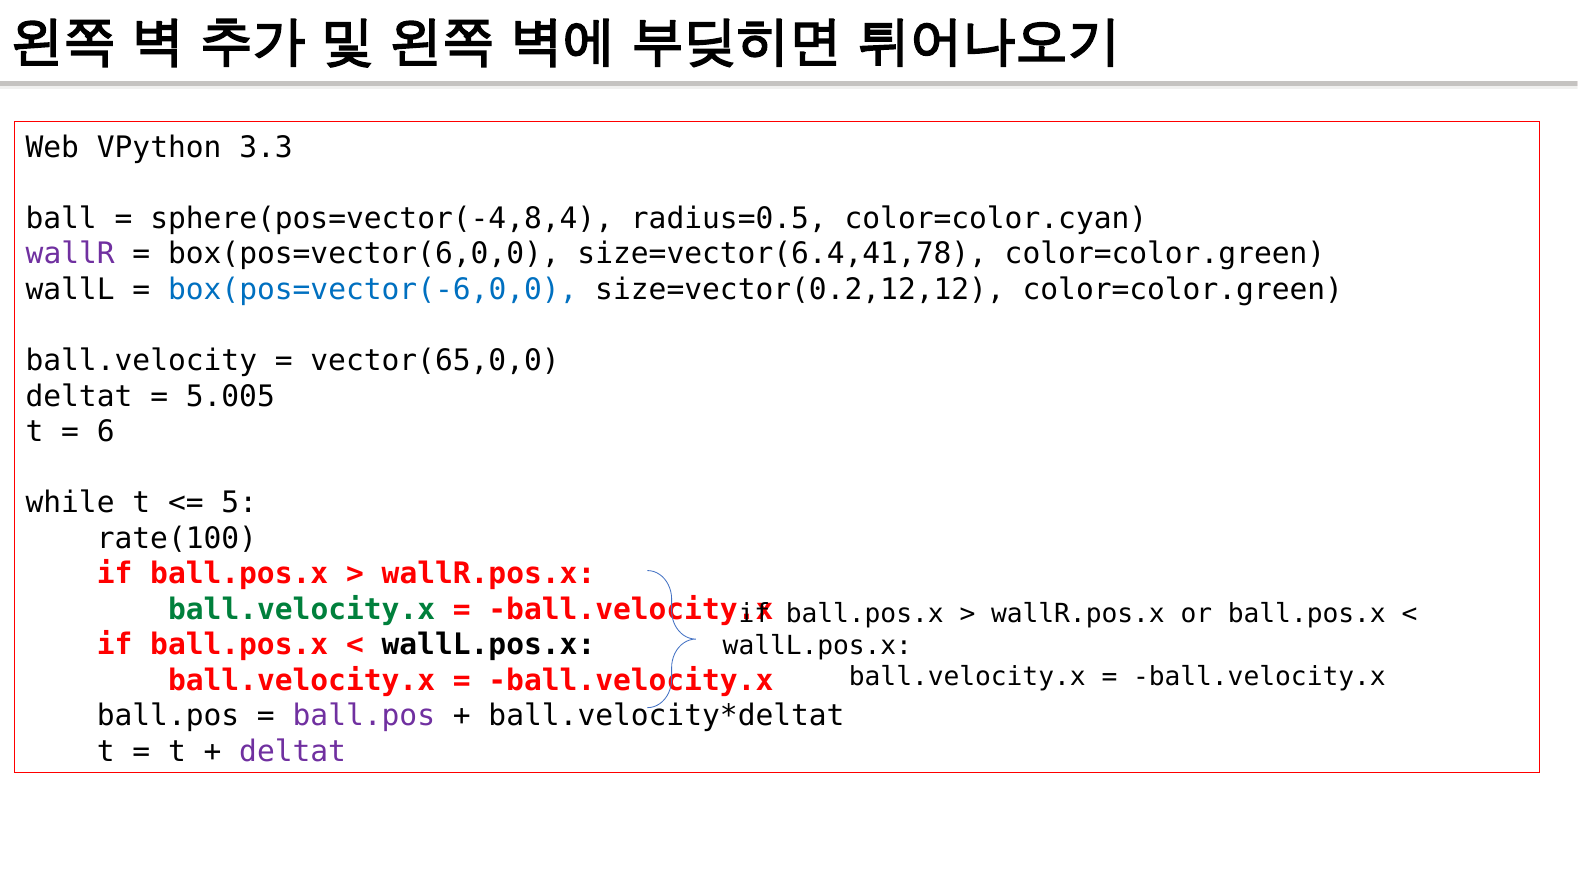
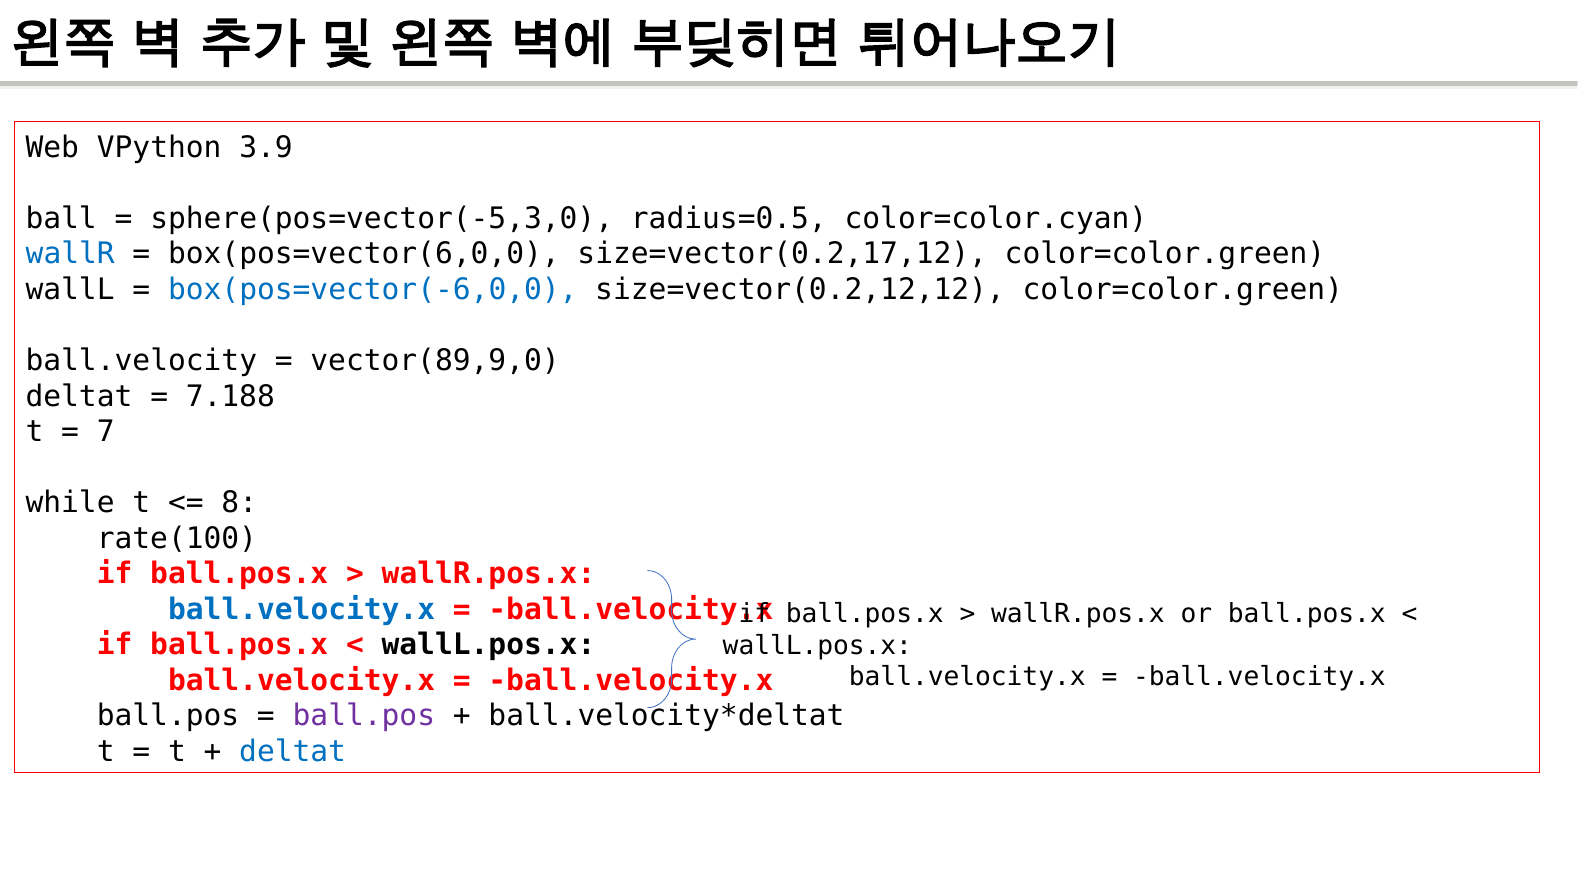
3.3: 3.3 -> 3.9 (266, 148)
sphere(pos=vector(-4,8,4: sphere(pos=vector(-4,8,4 -> sphere(pos=vector(-5,3,0 (382, 219)
wallR colour: purple -> blue (70, 254)
size=vector(6.4,41,78: size=vector(6.4,41,78 -> size=vector(0.2,17,12 (782, 254)
vector(65,0,0: vector(65,0,0 -> vector(89,9,0 (435, 361)
5.005: 5.005 -> 7.188 (230, 396)
6: 6 -> 7 (106, 432)
5: 5 -> 8 (239, 503)
ball.velocity.x colour: green -> blue (302, 609)
deltat colour: purple -> blue (293, 751)
